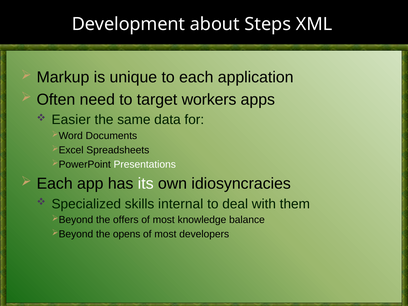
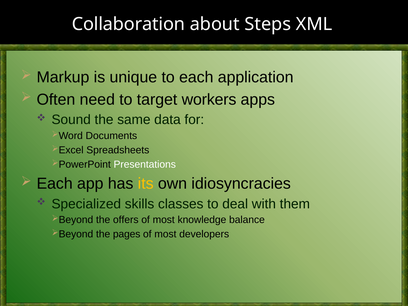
Development: Development -> Collaboration (128, 24)
Easier: Easier -> Sound (71, 120)
its colour: white -> yellow (146, 184)
internal: internal -> classes (181, 204)
opens: opens -> pages (127, 234)
